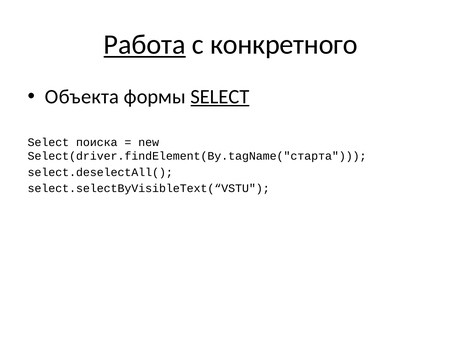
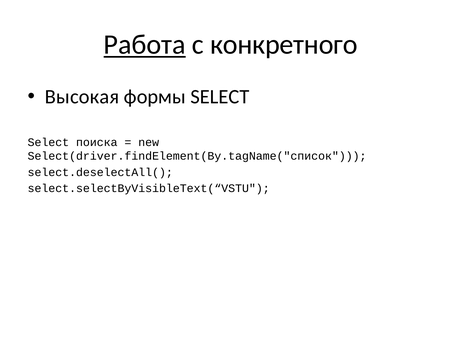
Объекта: Объекта -> Высокая (82, 97)
SELECT underline: present -> none (220, 97)
Select(driver.findElement(By.tagName("старта: Select(driver.findElement(By.tagName("старта -> Select(driver.findElement(By.tagName("список (197, 156)
